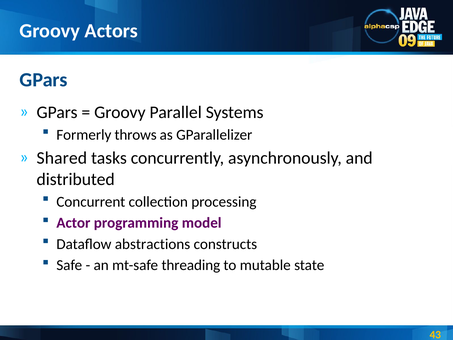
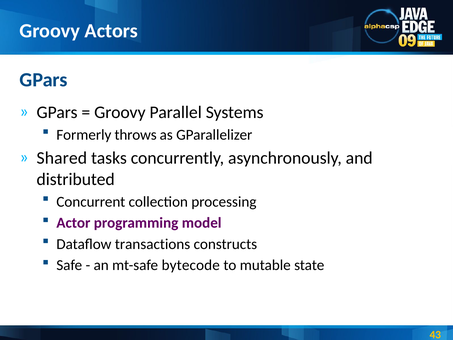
abstractions: abstractions -> transactions (153, 244)
threading: threading -> bytecode (191, 265)
